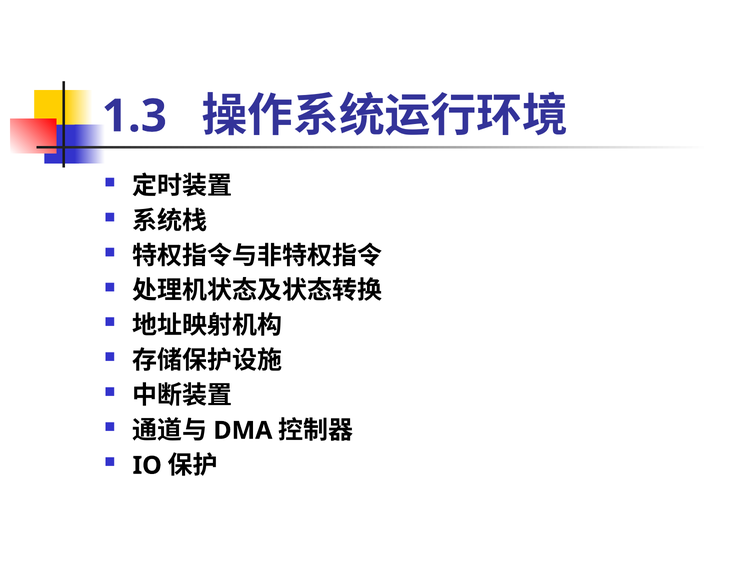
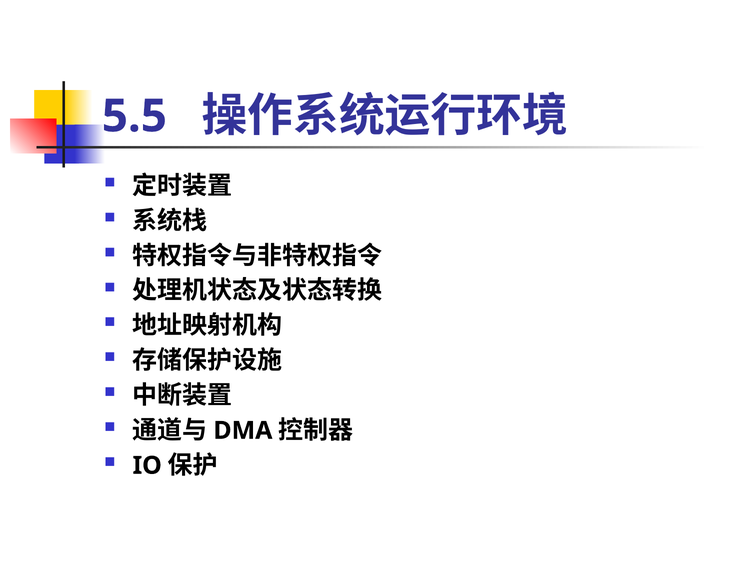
1.3: 1.3 -> 5.5 (134, 116)
